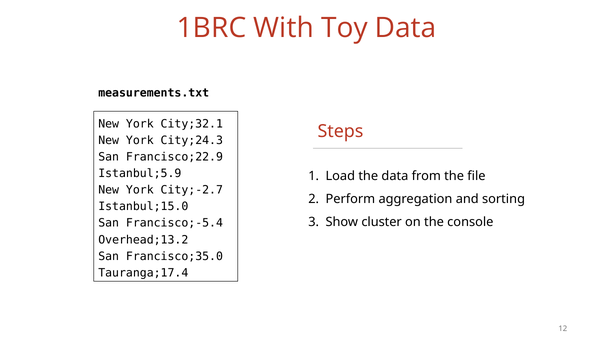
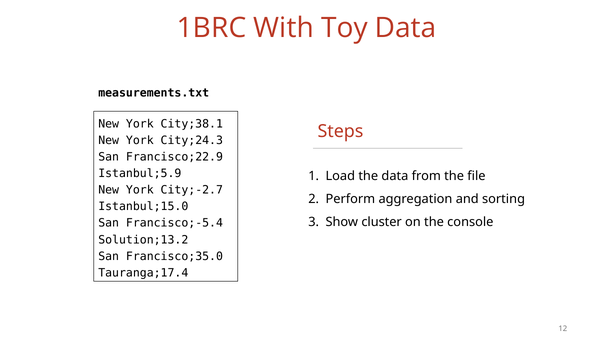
City;32.1: City;32.1 -> City;38.1 (192, 124)
Overhead;13.2: Overhead;13.2 -> Solution;13.2 (143, 240)
